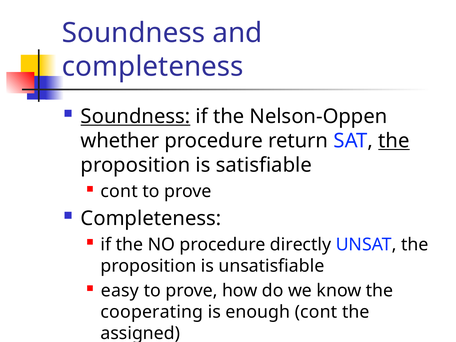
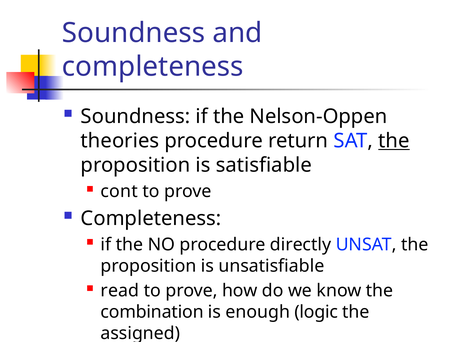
Soundness underline: present -> none (135, 116)
whether: whether -> theories (120, 141)
easy: easy -> read (120, 291)
cooperating: cooperating -> combination (152, 312)
enough cont: cont -> logic (316, 312)
